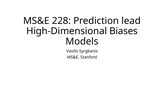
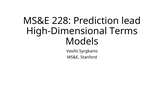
Biases: Biases -> Terms (124, 31)
